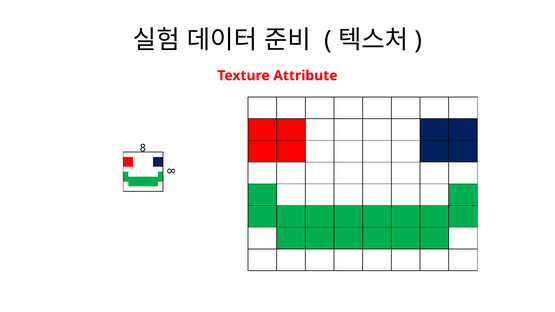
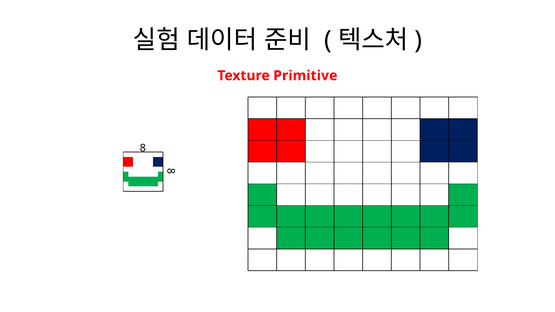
Attribute: Attribute -> Primitive (305, 76)
